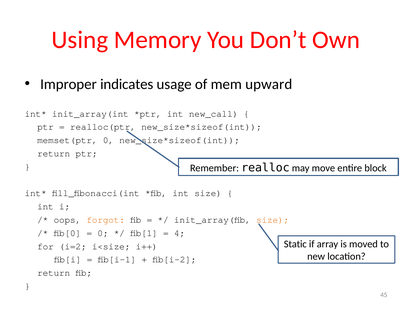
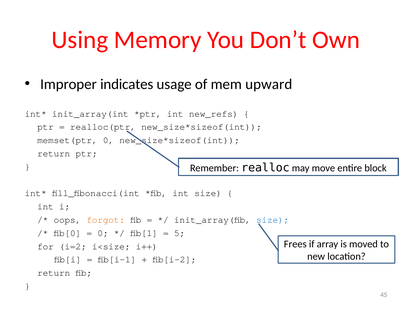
new_call: new_call -> new_refs (214, 114)
size colour: orange -> blue (273, 220)
4: 4 -> 5 (180, 233)
Static: Static -> Frees (295, 244)
